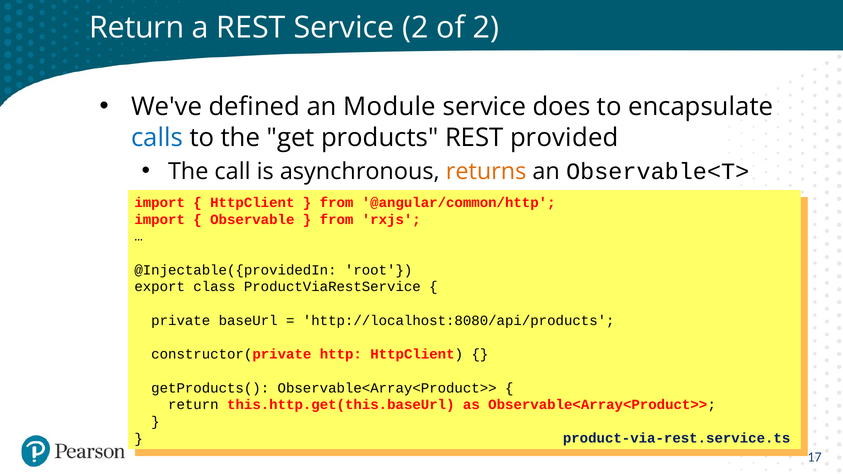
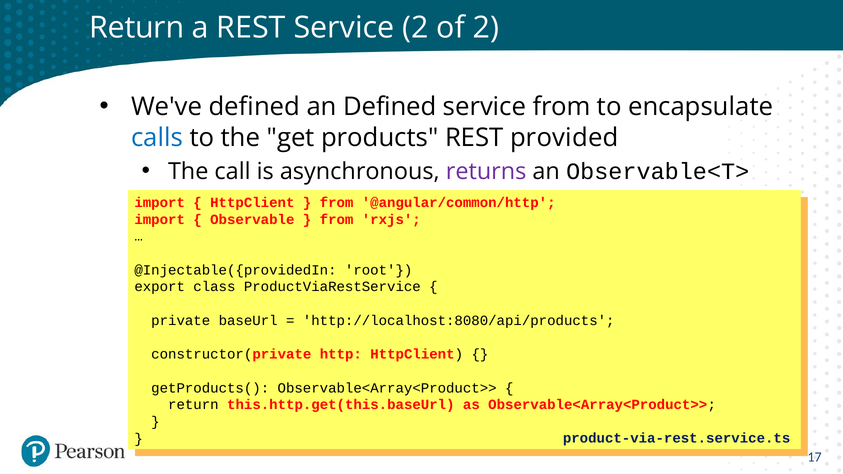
an Module: Module -> Defined (390, 107)
service does: does -> from (562, 107)
returns colour: orange -> purple (486, 172)
